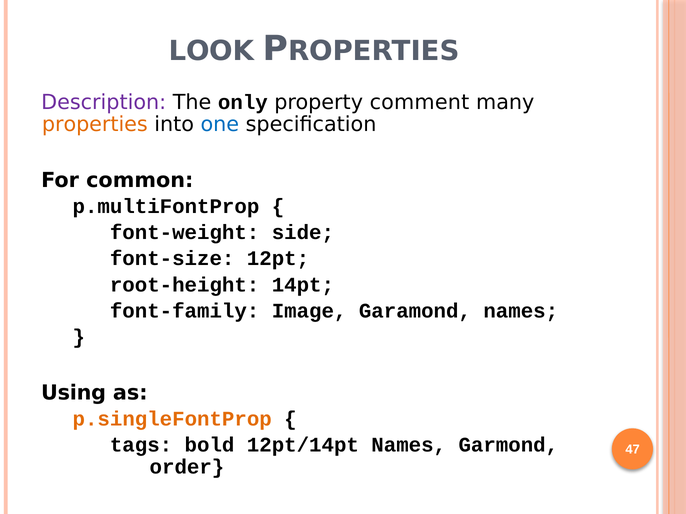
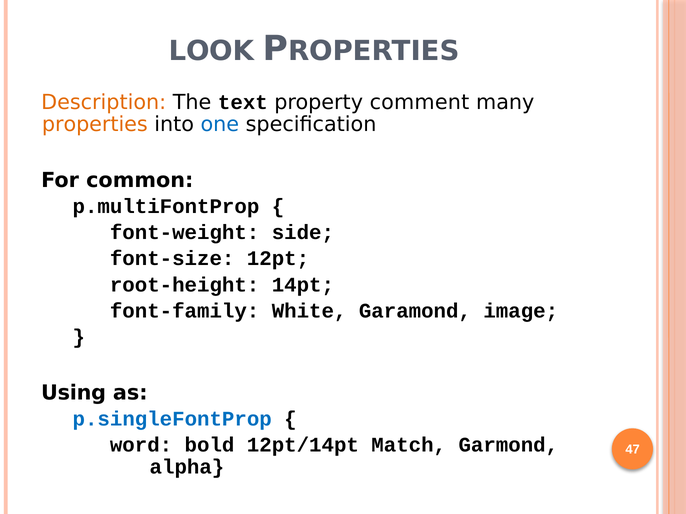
Description colour: purple -> orange (104, 103)
only: only -> text (243, 103)
Image: Image -> White (309, 311)
Garamond names: names -> image (521, 311)
p.singleFontProp colour: orange -> blue (172, 419)
tags: tags -> word (141, 445)
12pt/14pt Names: Names -> Match (409, 445)
order: order -> alpha (187, 467)
